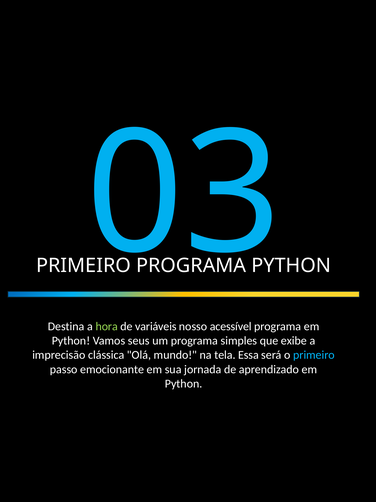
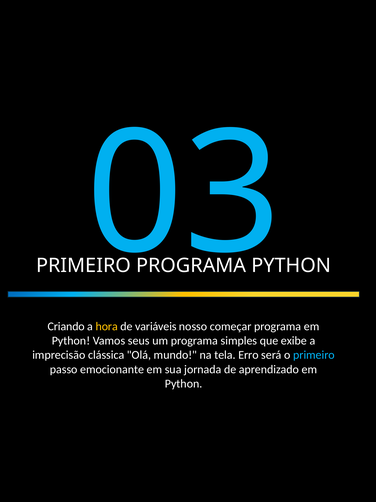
Destina: Destina -> Criando (66, 326)
hora colour: light green -> yellow (107, 326)
acessível: acessível -> começar (231, 326)
Essa: Essa -> Erro (248, 355)
